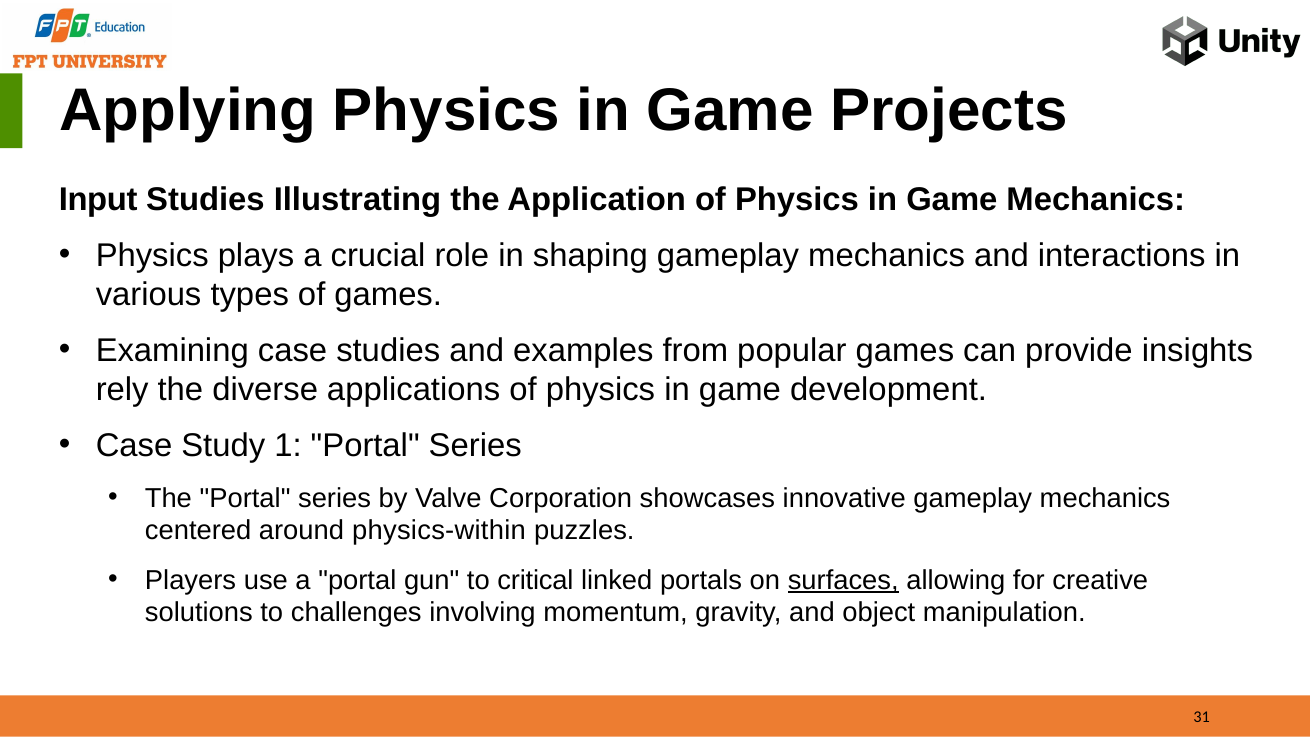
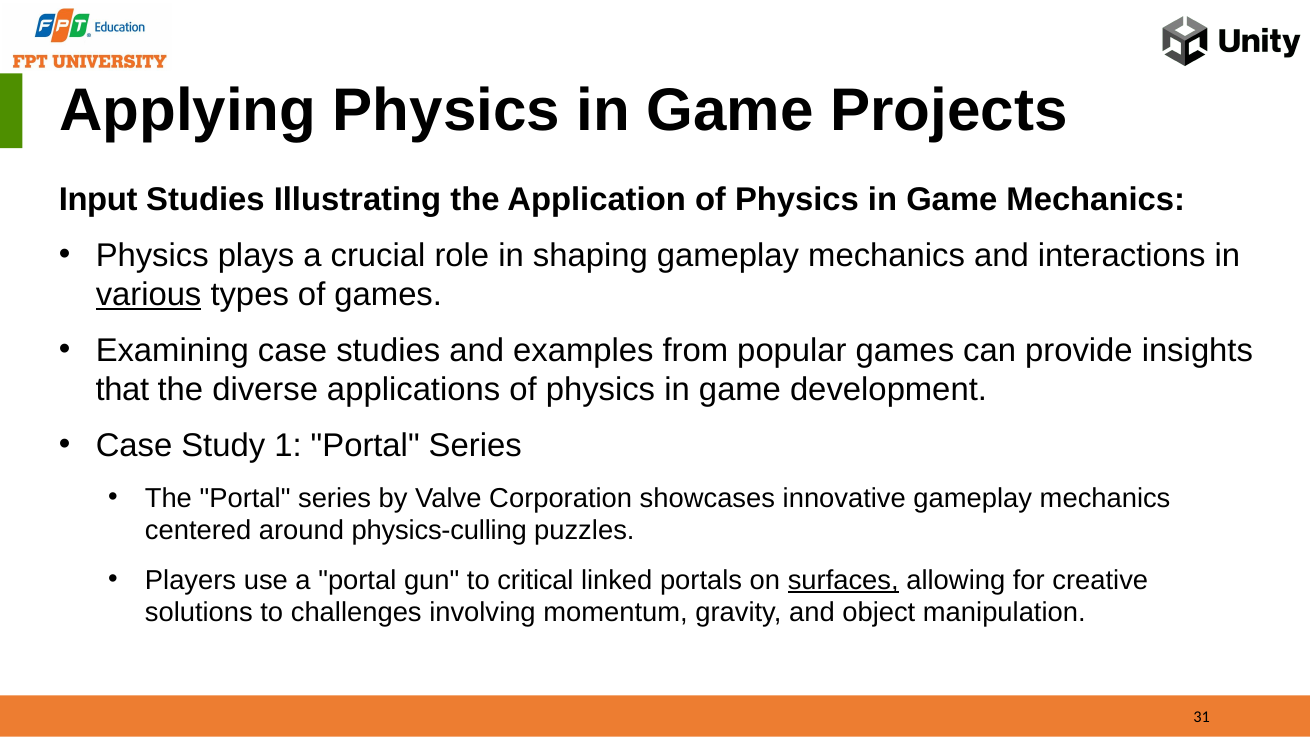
various underline: none -> present (149, 295)
rely: rely -> that (122, 390)
physics-within: physics-within -> physics-culling (439, 531)
